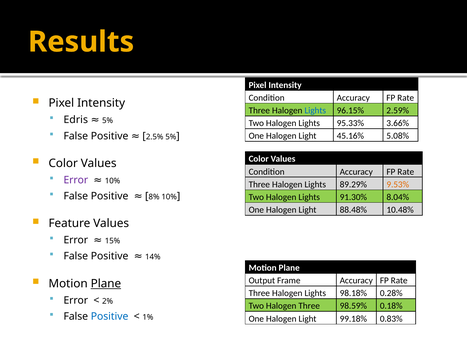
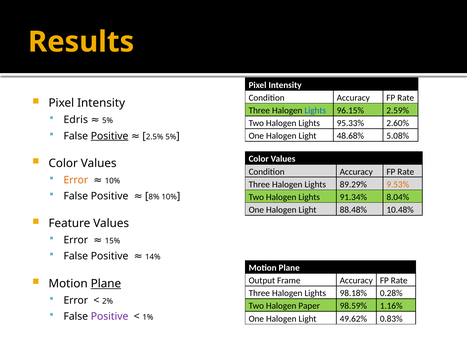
3.66%: 3.66% -> 2.60% (398, 123)
Positive underline: none -> present (110, 136)
45.16%: 45.16% -> 48.68% (350, 136)
Error colour: purple -> orange (76, 180)
91.30%: 91.30% -> 91.34% (353, 197)
Halogen Three: Three -> Paper (309, 306)
0.18%: 0.18% -> 1.16% (391, 306)
Positive colour: blue -> purple (110, 317)
99.18%: 99.18% -> 49.62% (353, 319)
